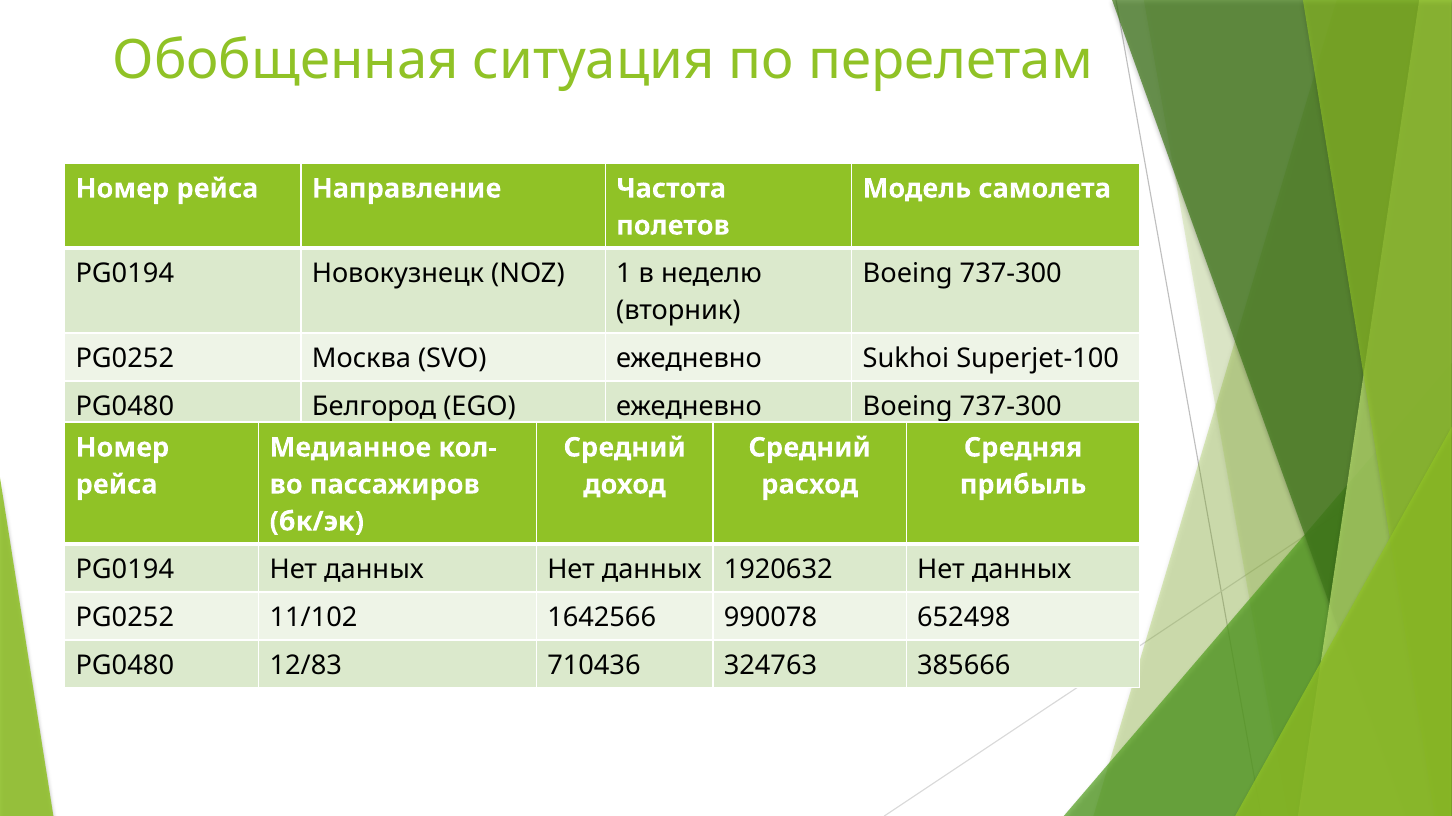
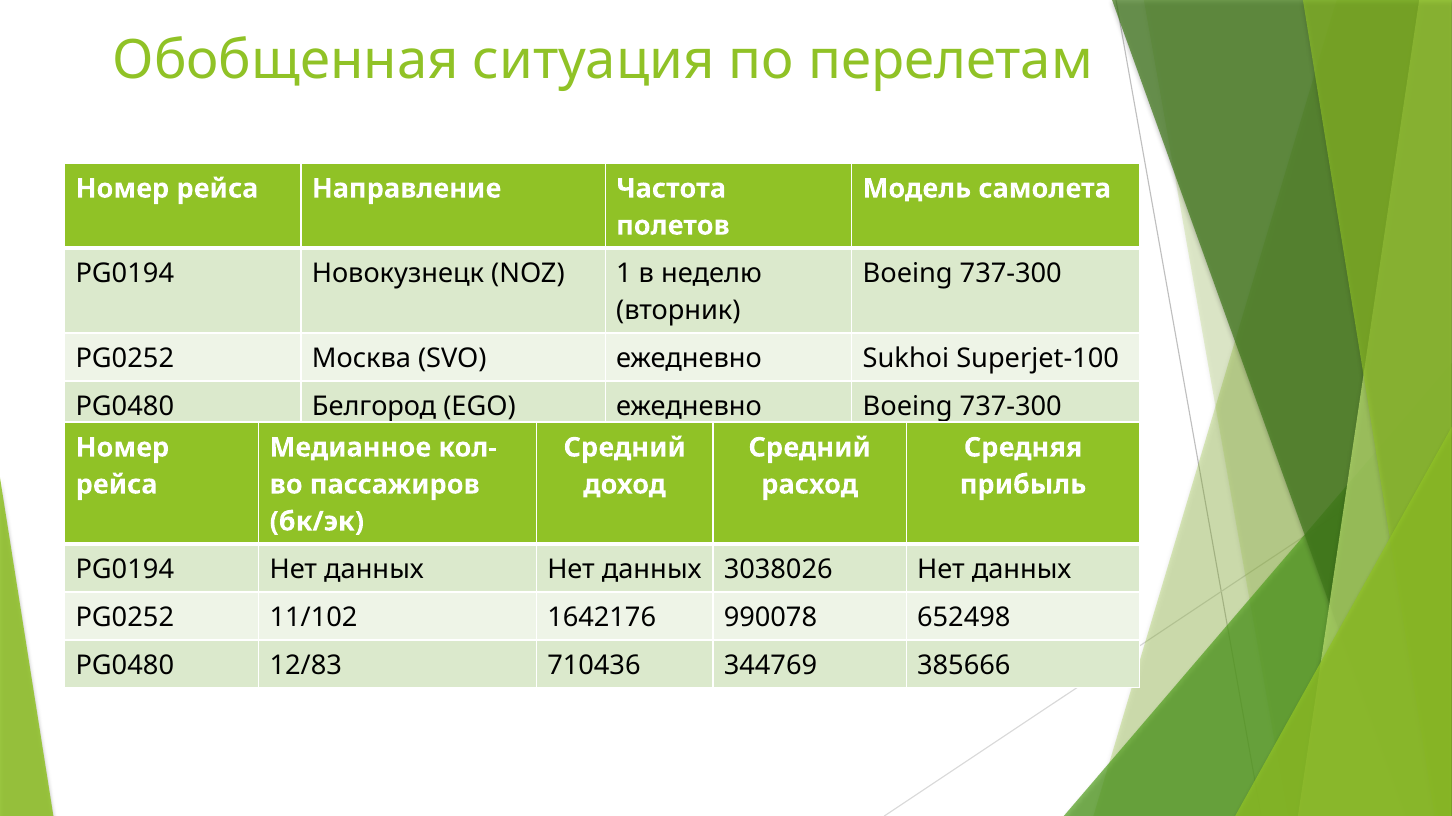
1920632: 1920632 -> 3038026 (778, 570)
1642566: 1642566 -> 1642176 (602, 618)
324763: 324763 -> 344769 (770, 666)
